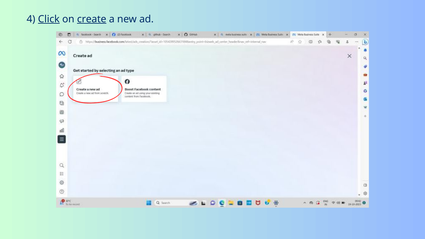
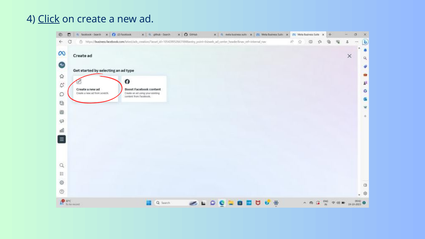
create underline: present -> none (92, 19)
